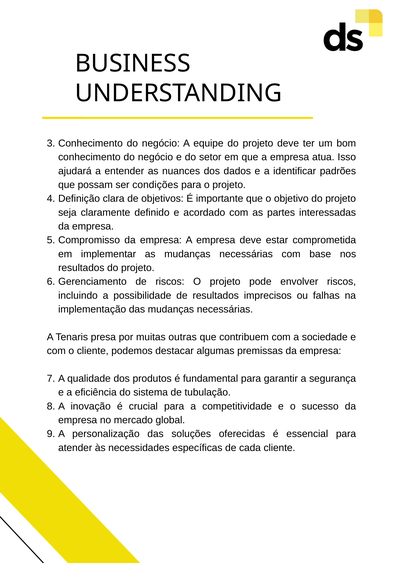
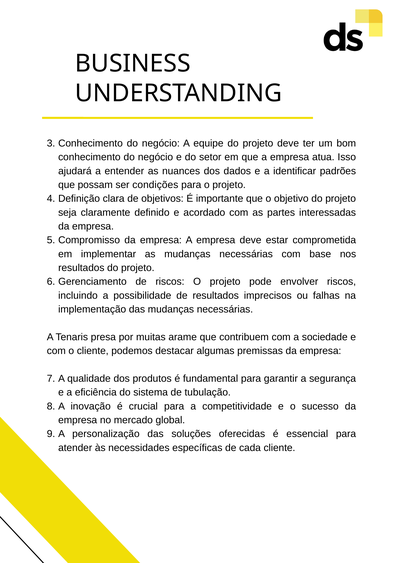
outras: outras -> arame (183, 337)
